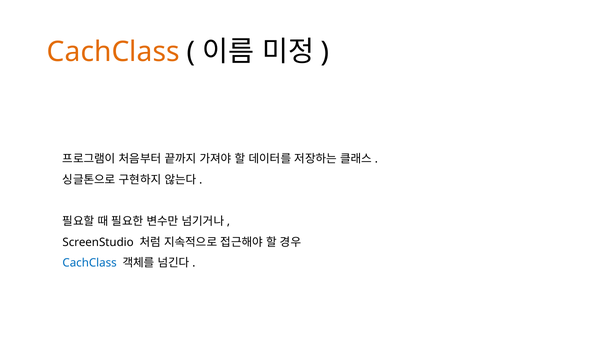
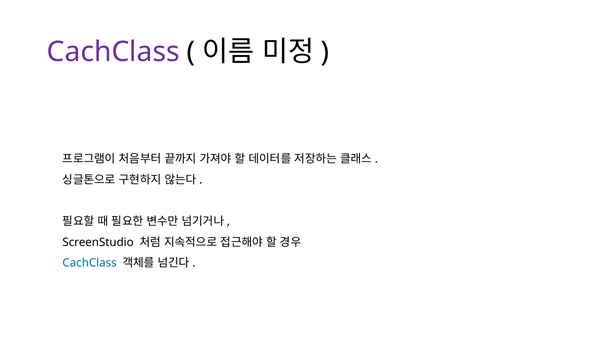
CachClass colour: orange -> purple (113, 52)
